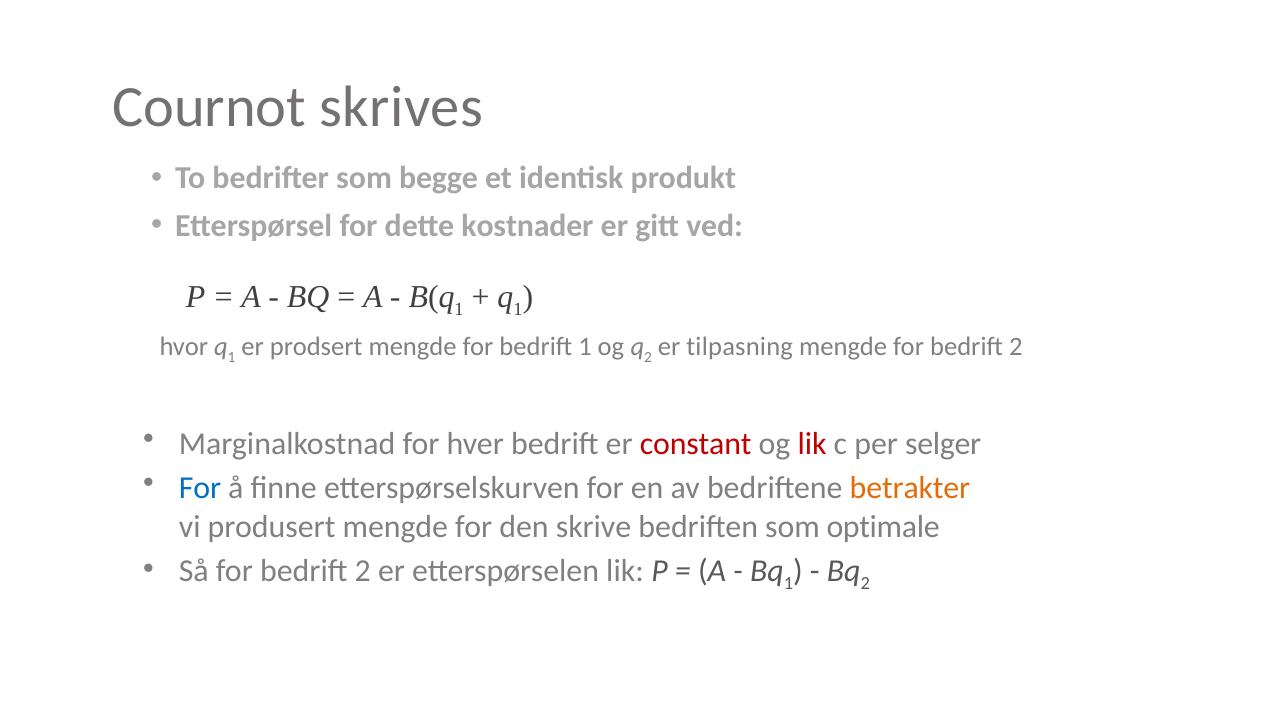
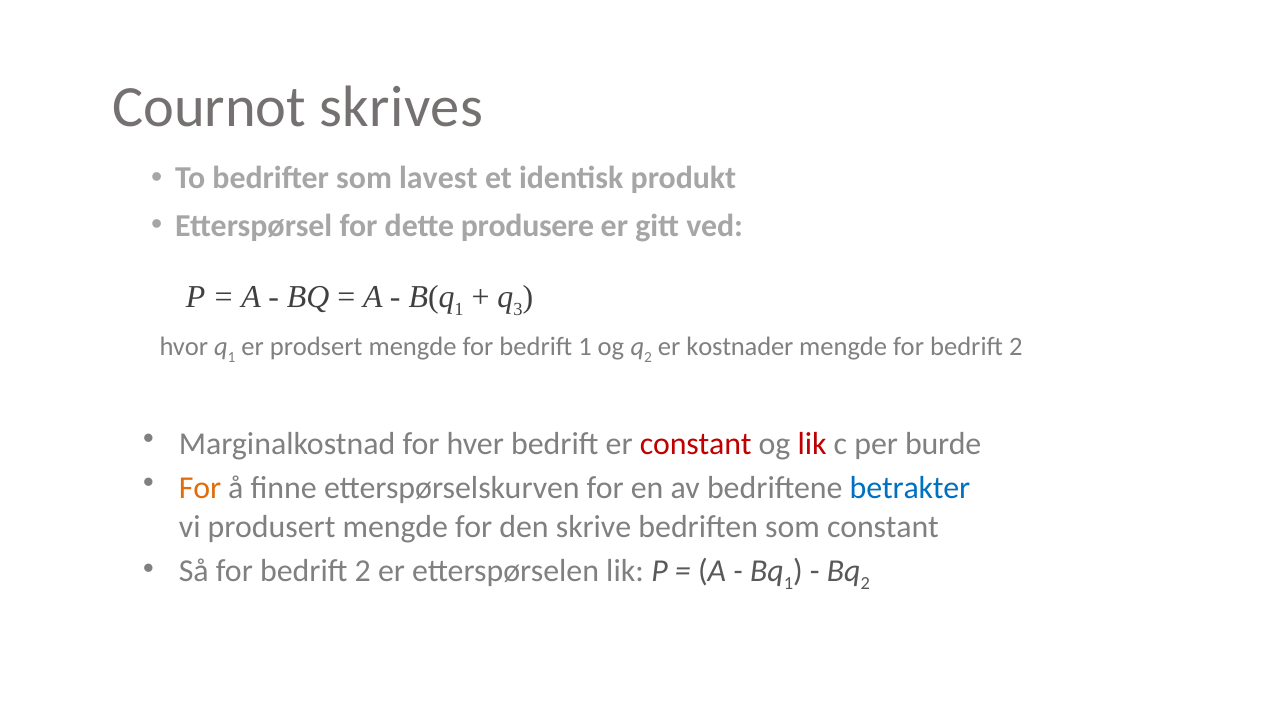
begge: begge -> lavest (438, 178)
kostnader: kostnader -> produsere (528, 226)
1: 1 -> 3 (518, 309)
tilpasning: tilpasning -> kostnader (740, 347)
selger: selger -> burde (943, 444)
For colour: blue -> orange (200, 488)
betrakter colour: orange -> blue (910, 488)
som optimale: optimale -> constant (883, 527)
